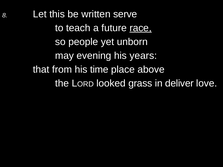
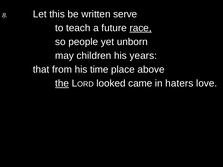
evening: evening -> children (94, 56)
the underline: none -> present (62, 84)
grass: grass -> came (140, 84)
deliver: deliver -> haters (179, 84)
